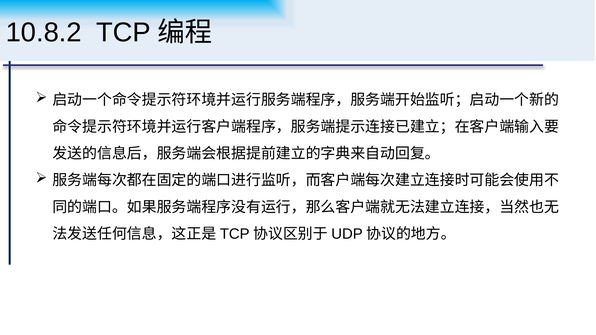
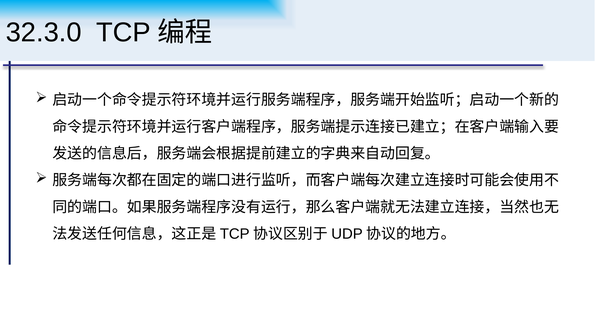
10.8.2: 10.8.2 -> 32.3.0 (44, 32)
